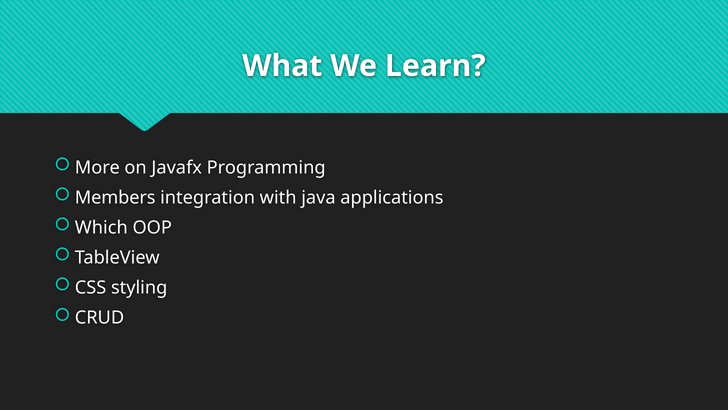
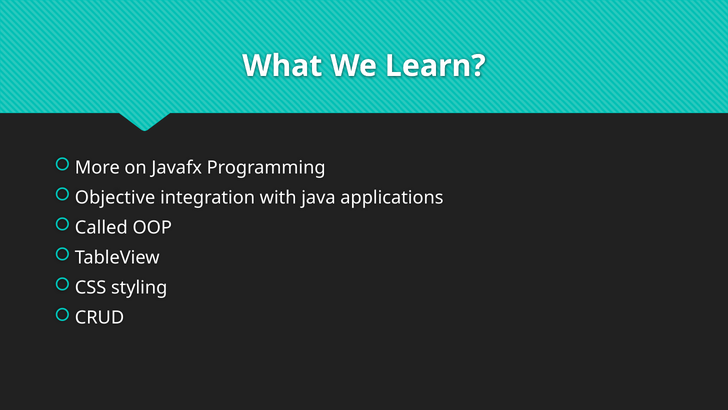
Members: Members -> Objective (115, 197)
Which: Which -> Called (101, 228)
